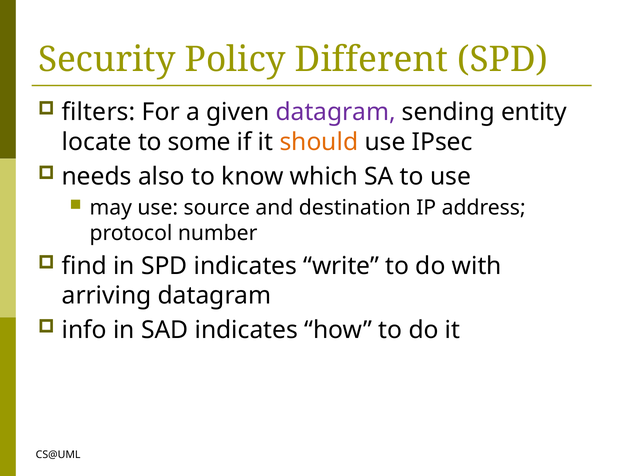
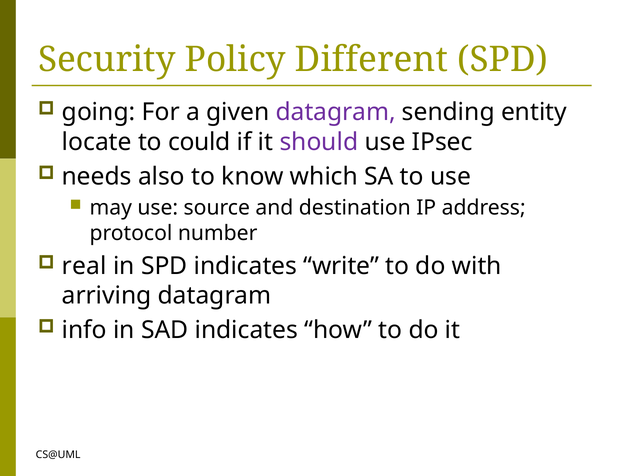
filters: filters -> going (99, 112)
some: some -> could (199, 142)
should colour: orange -> purple (319, 142)
find: find -> real (84, 266)
